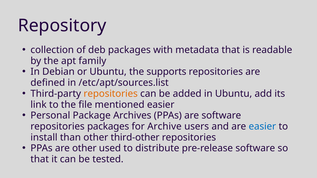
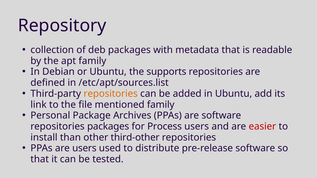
mentioned easier: easier -> family (161, 105)
Archive: Archive -> Process (165, 127)
easier colour: blue -> red (262, 127)
are other: other -> users (84, 149)
